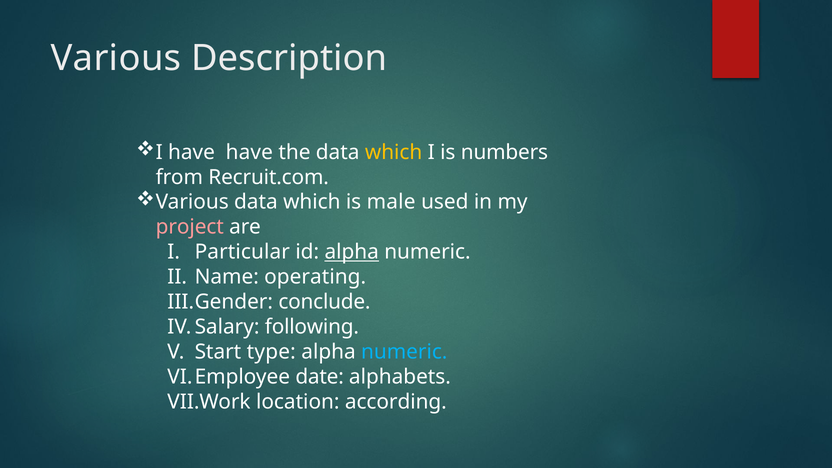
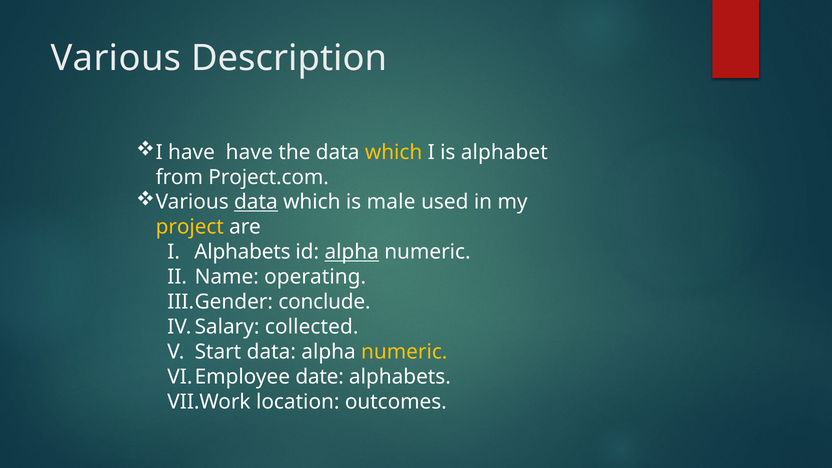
numbers: numbers -> alphabet (504, 152)
Recruit.com: Recruit.com -> Project.com (269, 177)
data underline: none -> present (256, 202)
project colour: pink -> yellow (190, 227)
I Particular: Particular -> Alphabets (242, 252)
following: following -> collected (312, 327)
Start type: type -> data (271, 352)
numeric colour: light blue -> yellow (404, 352)
according: according -> outcomes (396, 402)
